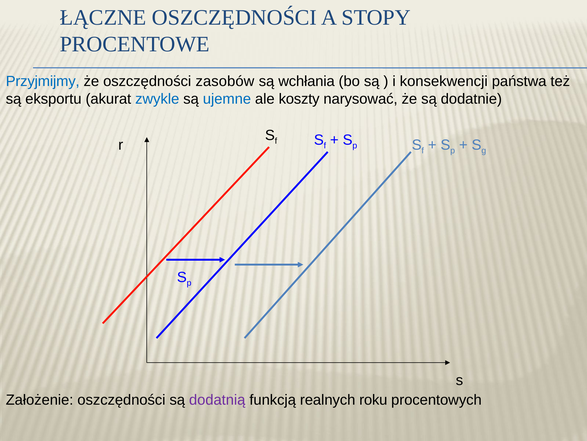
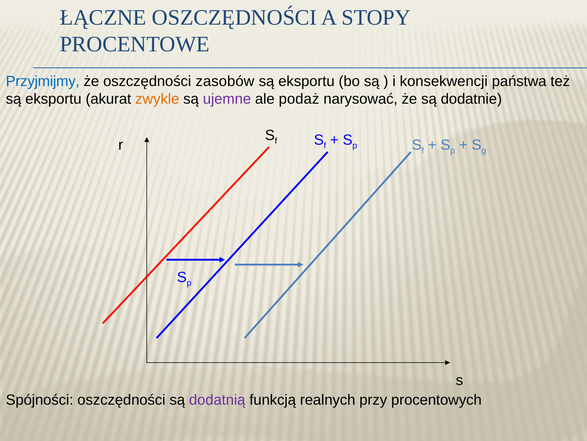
wchłania: wchłania -> eksportu (306, 81)
zwykle colour: blue -> orange (157, 99)
ujemne colour: blue -> purple (227, 99)
koszty: koszty -> podaż (299, 99)
Założenie: Założenie -> Spójności (40, 399)
roku: roku -> przy (373, 399)
